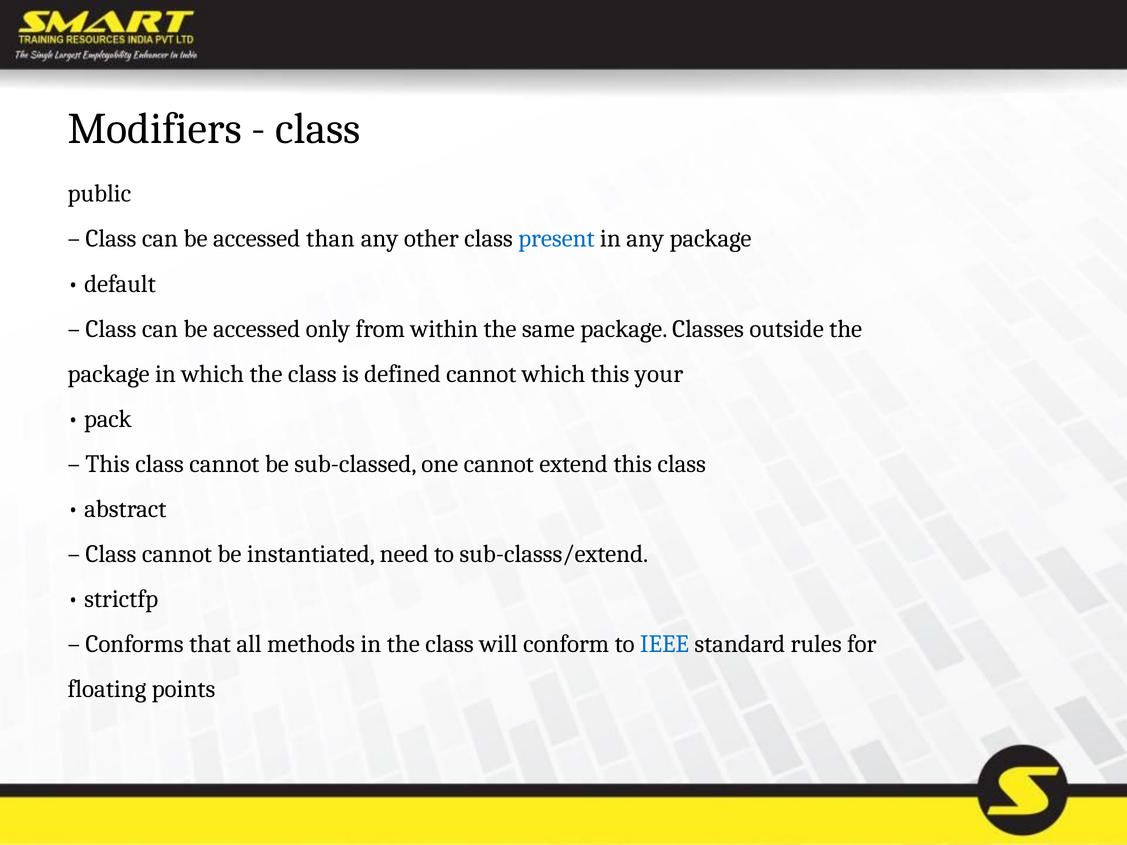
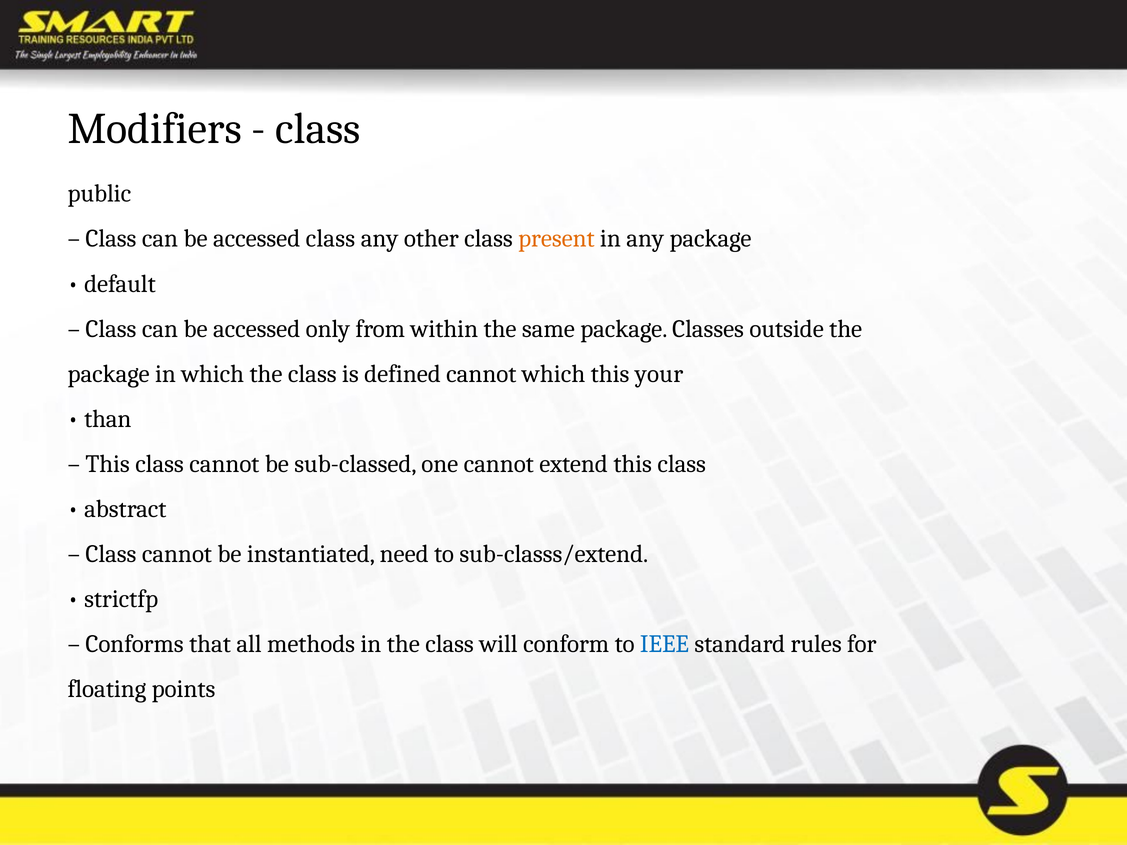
accessed than: than -> class (330, 239)
present colour: blue -> orange (556, 239)
pack: pack -> than (108, 419)
